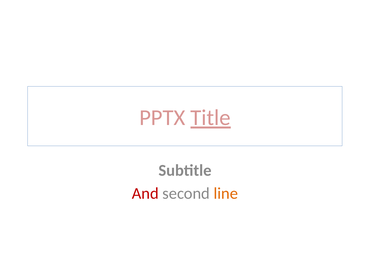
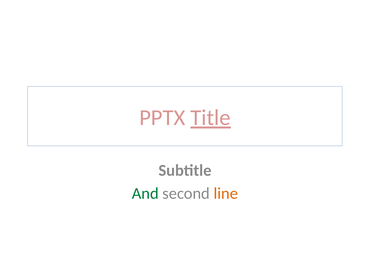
And colour: red -> green (145, 193)
